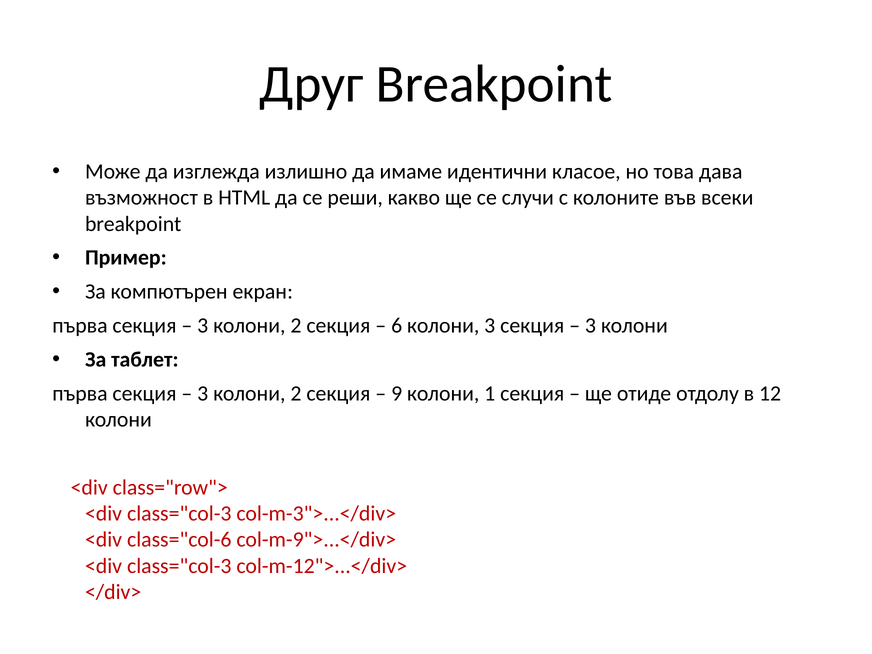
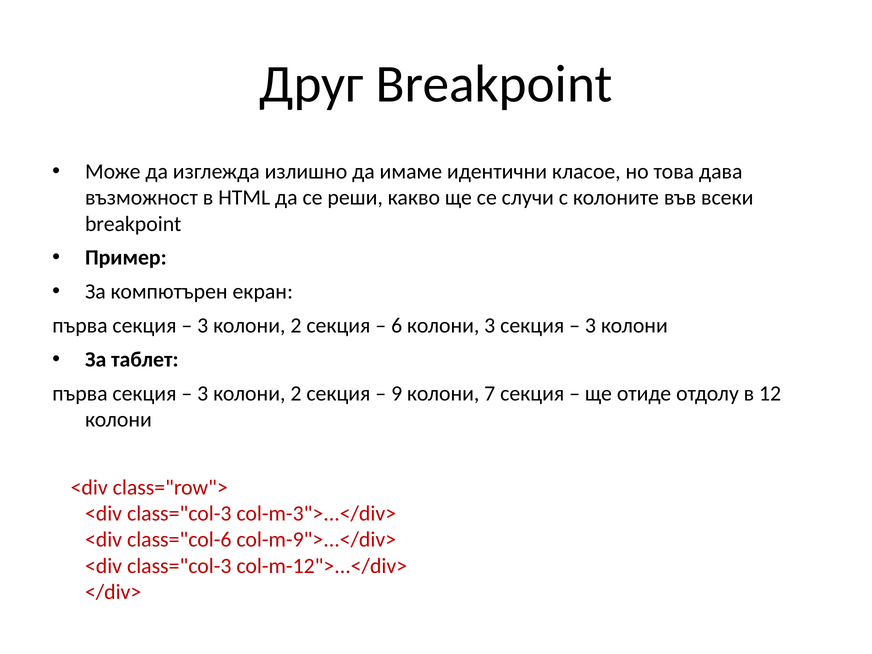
1: 1 -> 7 (490, 393)
